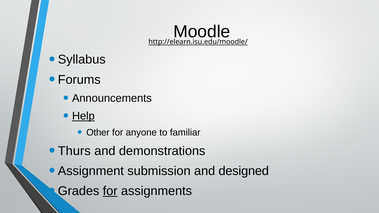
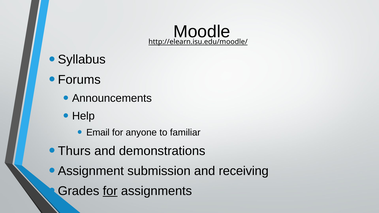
Help underline: present -> none (83, 116)
Other: Other -> Email (98, 133)
designed: designed -> receiving (244, 171)
